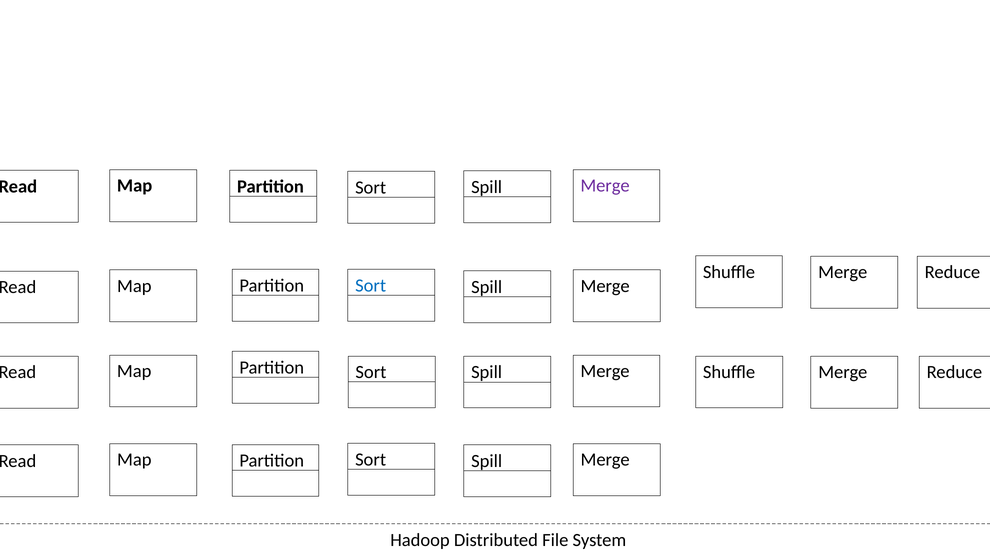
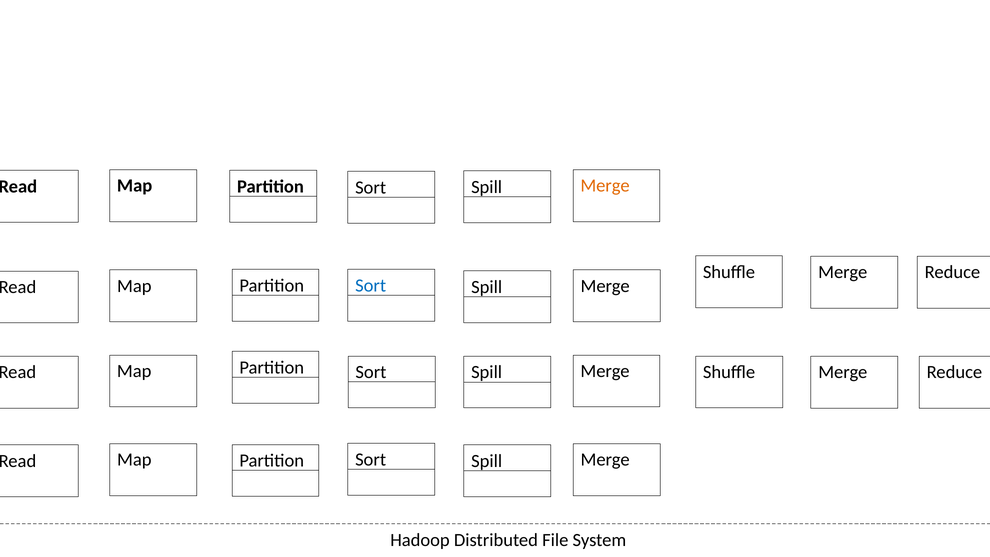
Merge colour: purple -> orange (605, 186)
